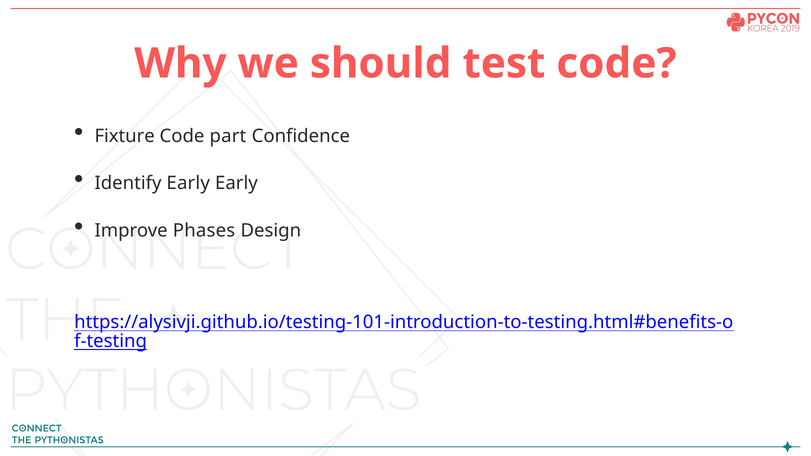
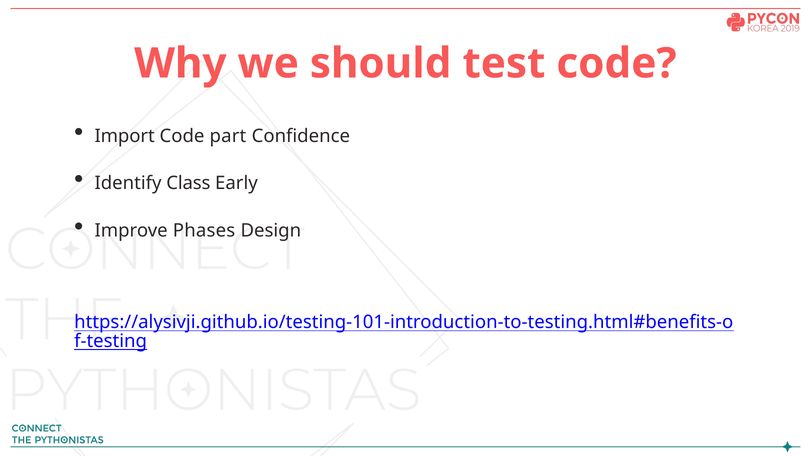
Fixture: Fixture -> Import (125, 136)
Identify Early: Early -> Class (188, 183)
